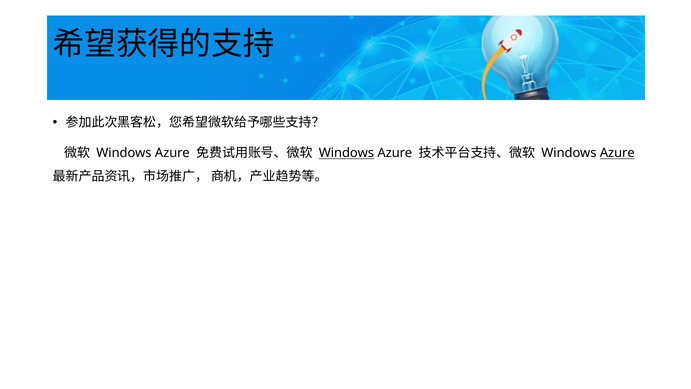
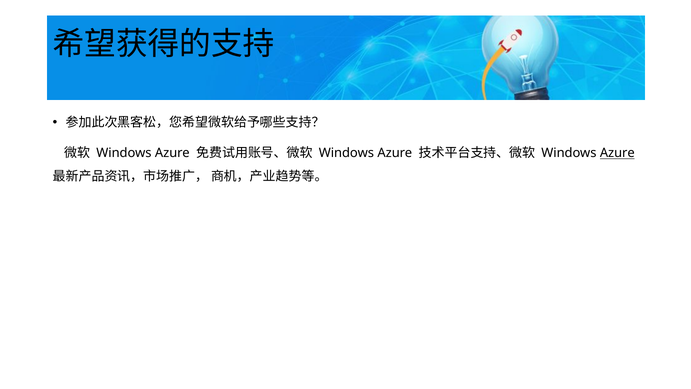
Windows underline: present -> none (346, 153)
